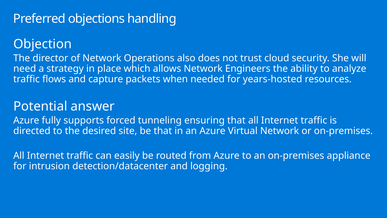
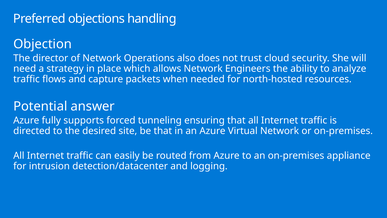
years-hosted: years-hosted -> north-hosted (273, 79)
